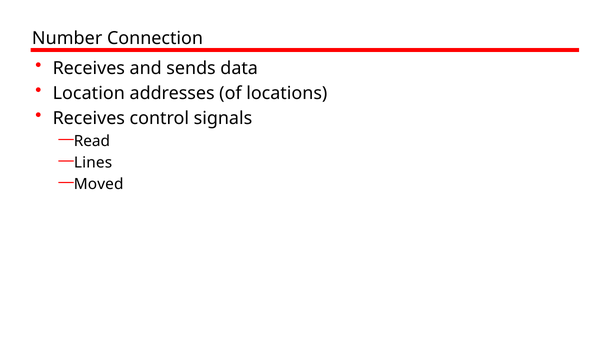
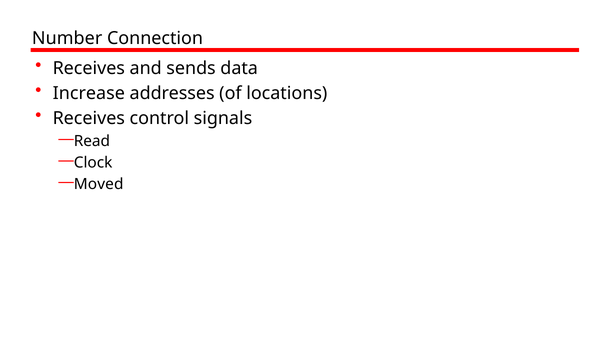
Location: Location -> Increase (89, 93)
Lines: Lines -> Clock (93, 163)
